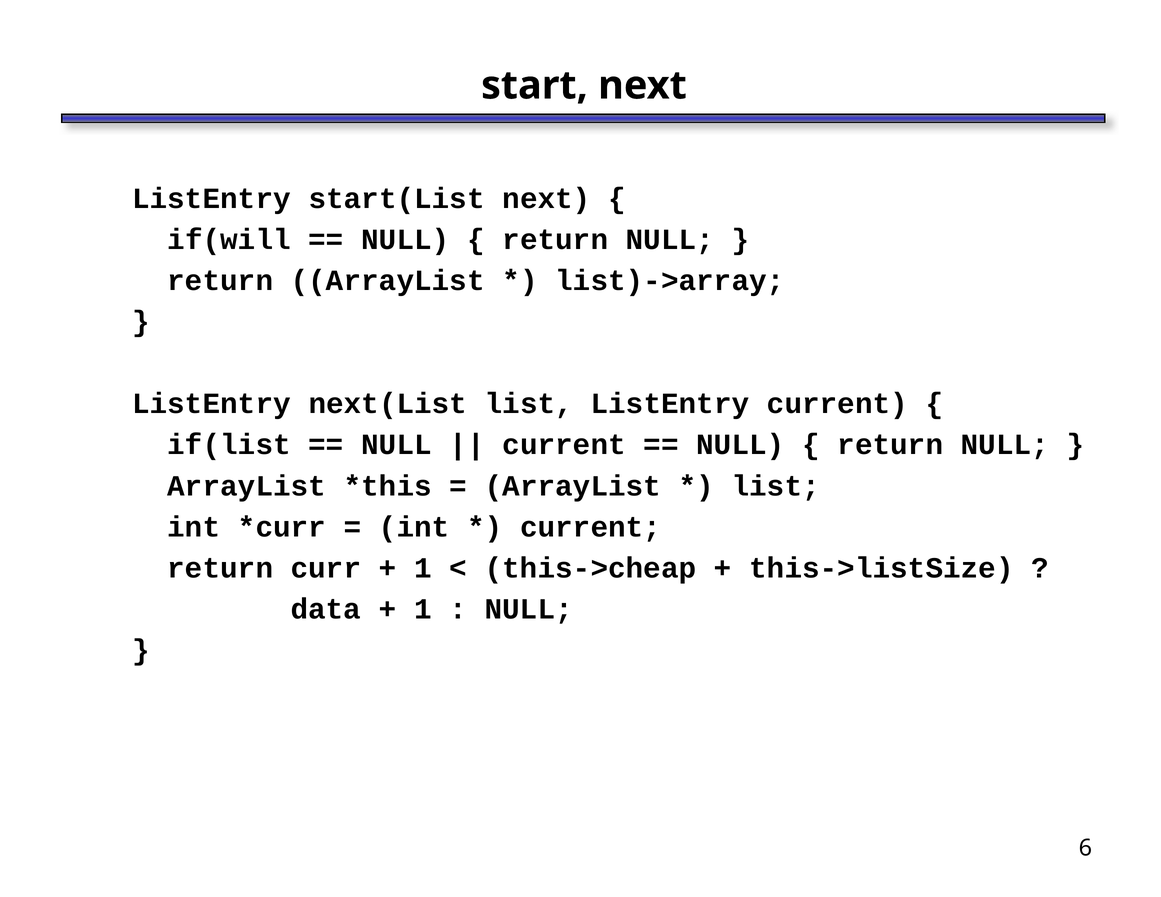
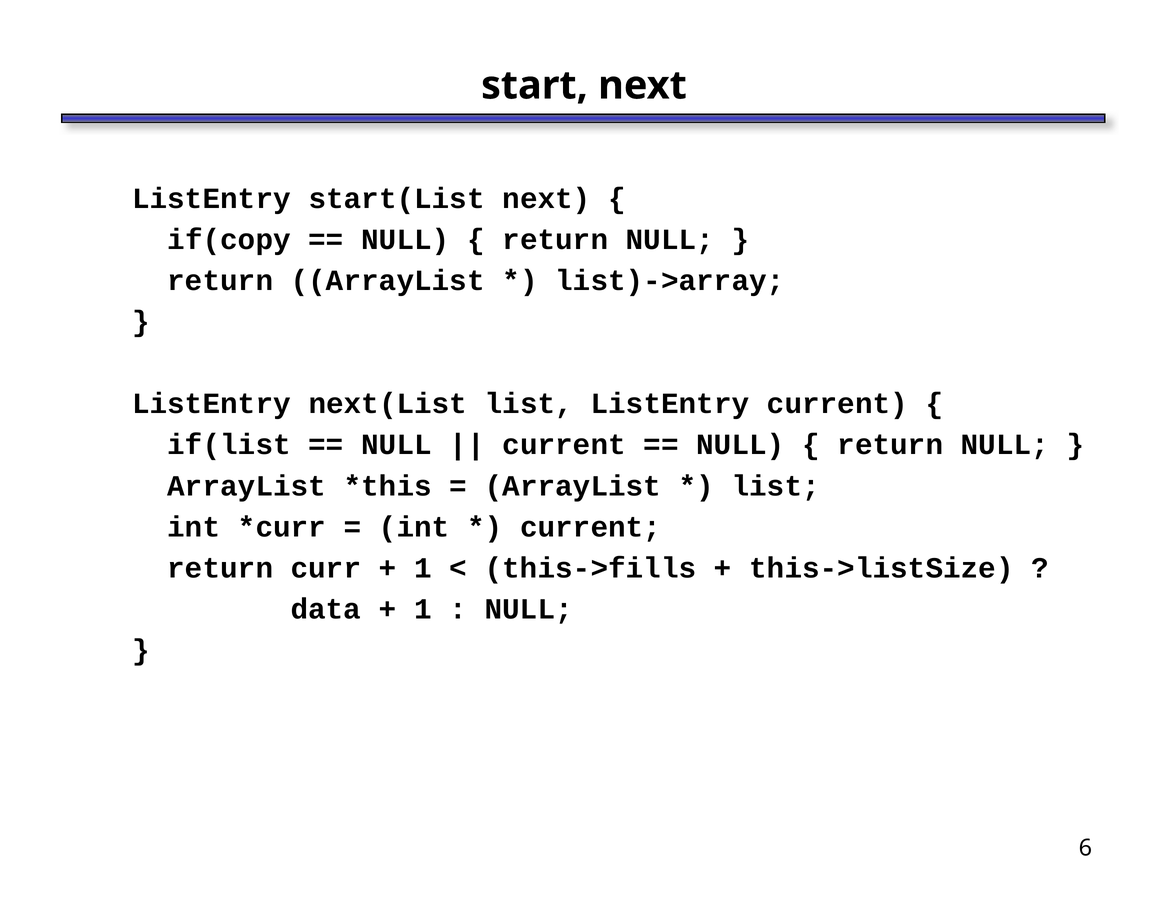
if(will: if(will -> if(copy (229, 240)
this->cheap: this->cheap -> this->fills (590, 568)
